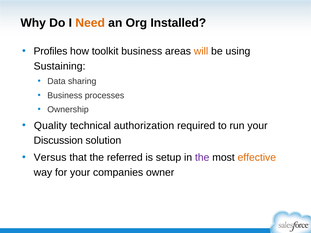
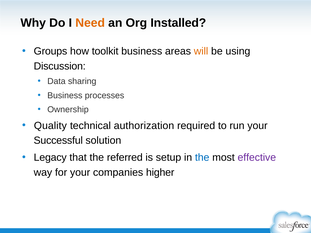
Profiles: Profiles -> Groups (50, 51)
Sustaining: Sustaining -> Discussion (60, 66)
Discussion: Discussion -> Successful (58, 141)
Versus: Versus -> Legacy (50, 158)
the colour: purple -> blue (202, 158)
effective colour: orange -> purple (257, 158)
owner: owner -> higher (160, 173)
